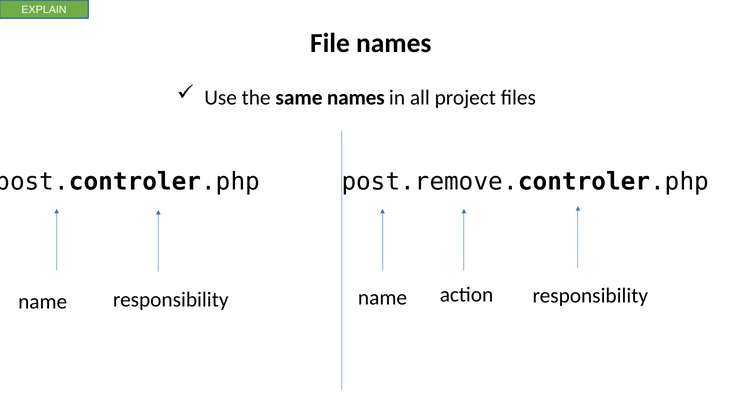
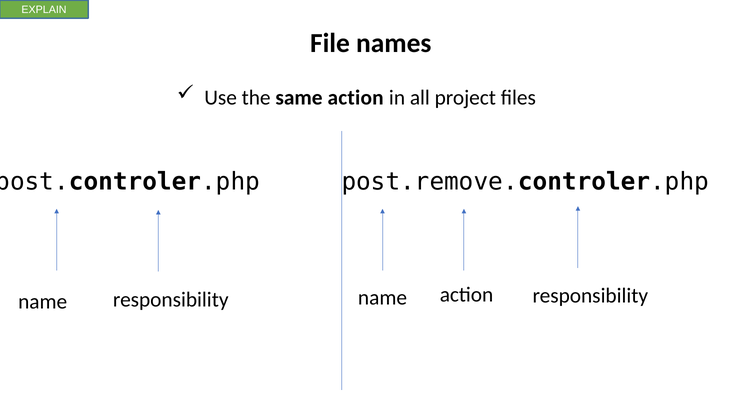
same names: names -> action (356, 97)
